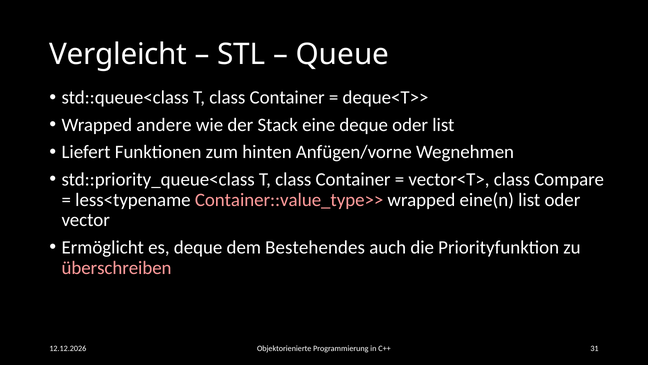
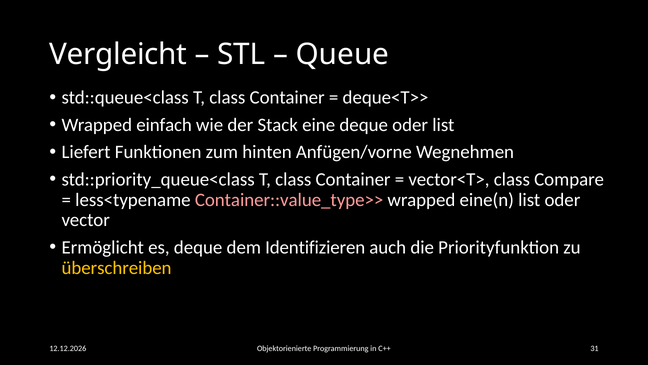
andere: andere -> einfach (164, 125)
Bestehendes: Bestehendes -> Identifizieren (315, 247)
überschreiben colour: pink -> yellow (117, 268)
